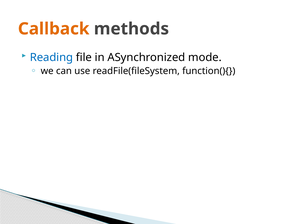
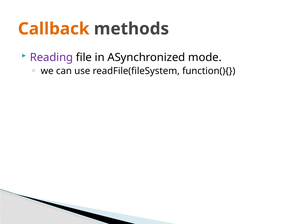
Reading colour: blue -> purple (51, 57)
